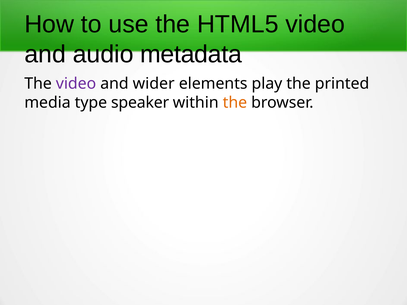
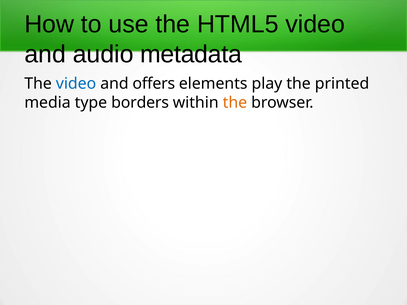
video colour: purple -> blue (76, 84)
wider: wider -> offers (154, 84)
speaker: speaker -> borders (140, 103)
